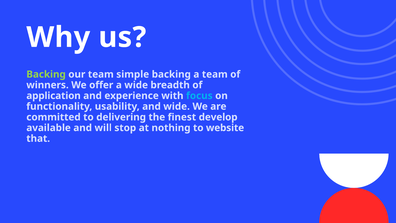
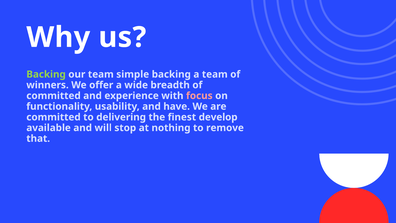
application: application -> committed (54, 96)
focus colour: light blue -> pink (199, 96)
and wide: wide -> have (177, 106)
website: website -> remove (225, 128)
